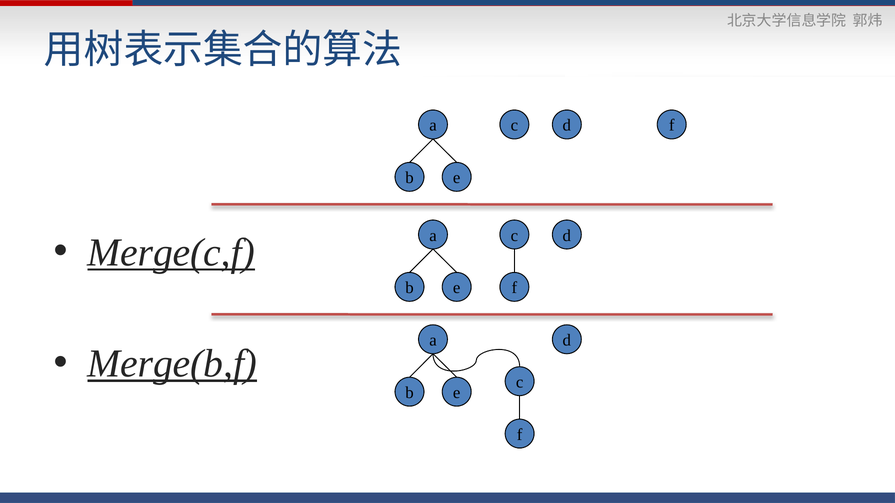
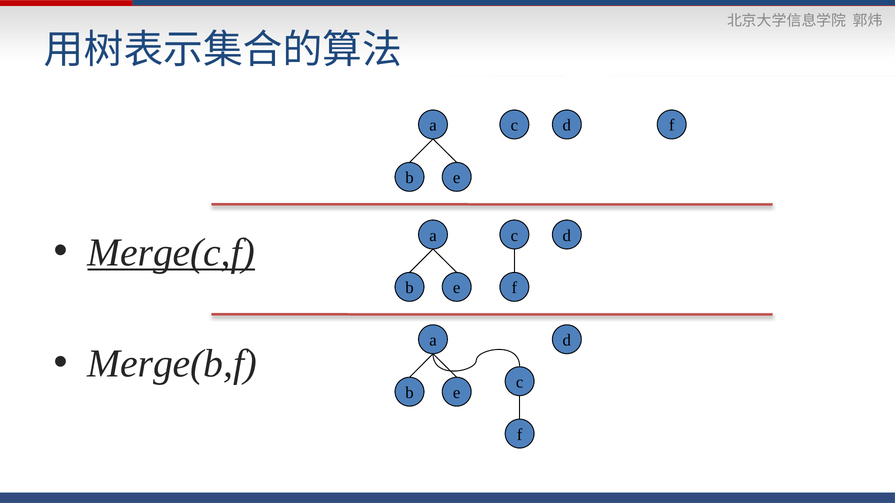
Merge(b,f underline: present -> none (172, 364)
